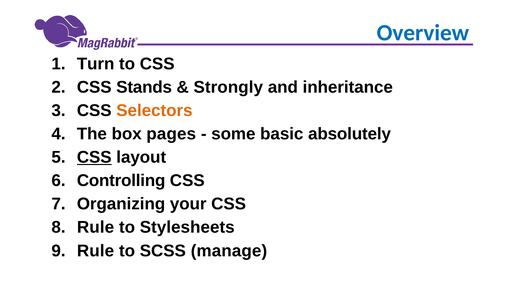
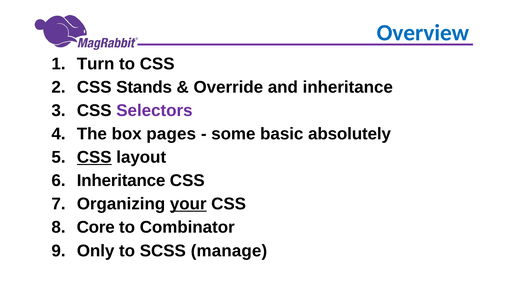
Strongly: Strongly -> Override (228, 87)
Selectors colour: orange -> purple (154, 110)
Controlling: Controlling -> Inheritance (121, 180)
your underline: none -> present (188, 204)
Rule: Rule -> Core (96, 227)
Stylesheets: Stylesheets -> Combinator (187, 227)
Rule: Rule -> Only (96, 251)
